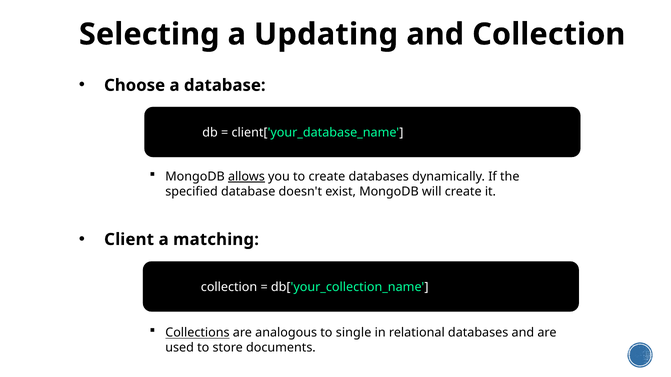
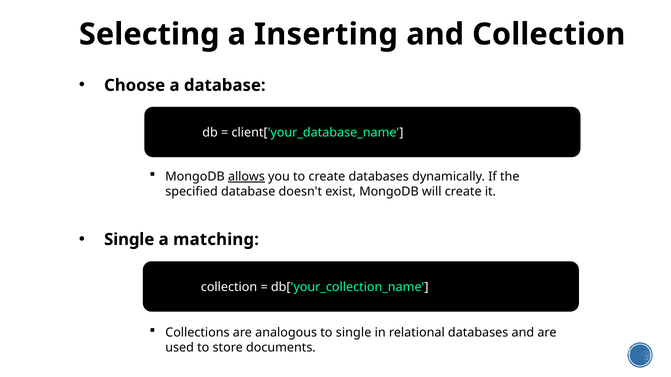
Updating: Updating -> Inserting (326, 34)
Client: Client -> Single (129, 240)
Collections underline: present -> none (197, 333)
